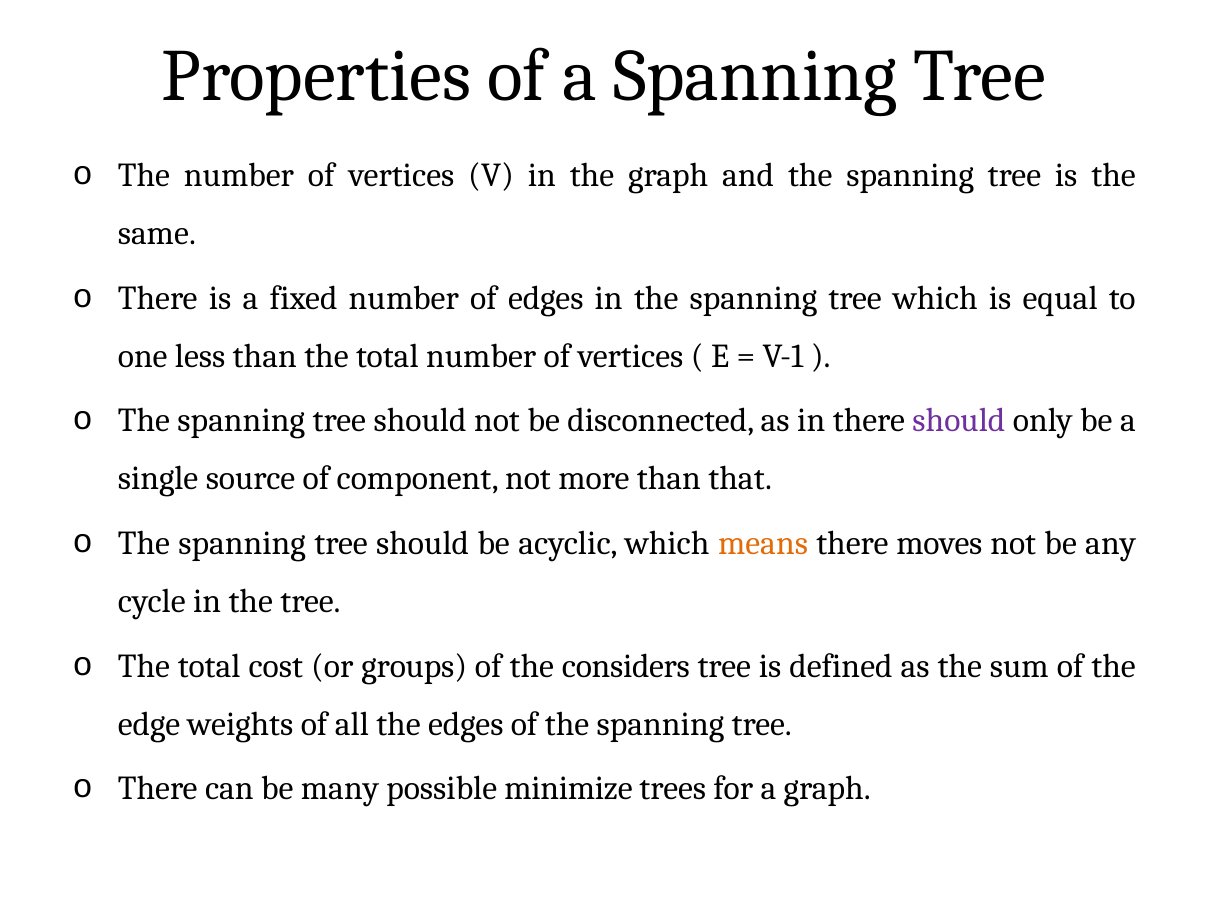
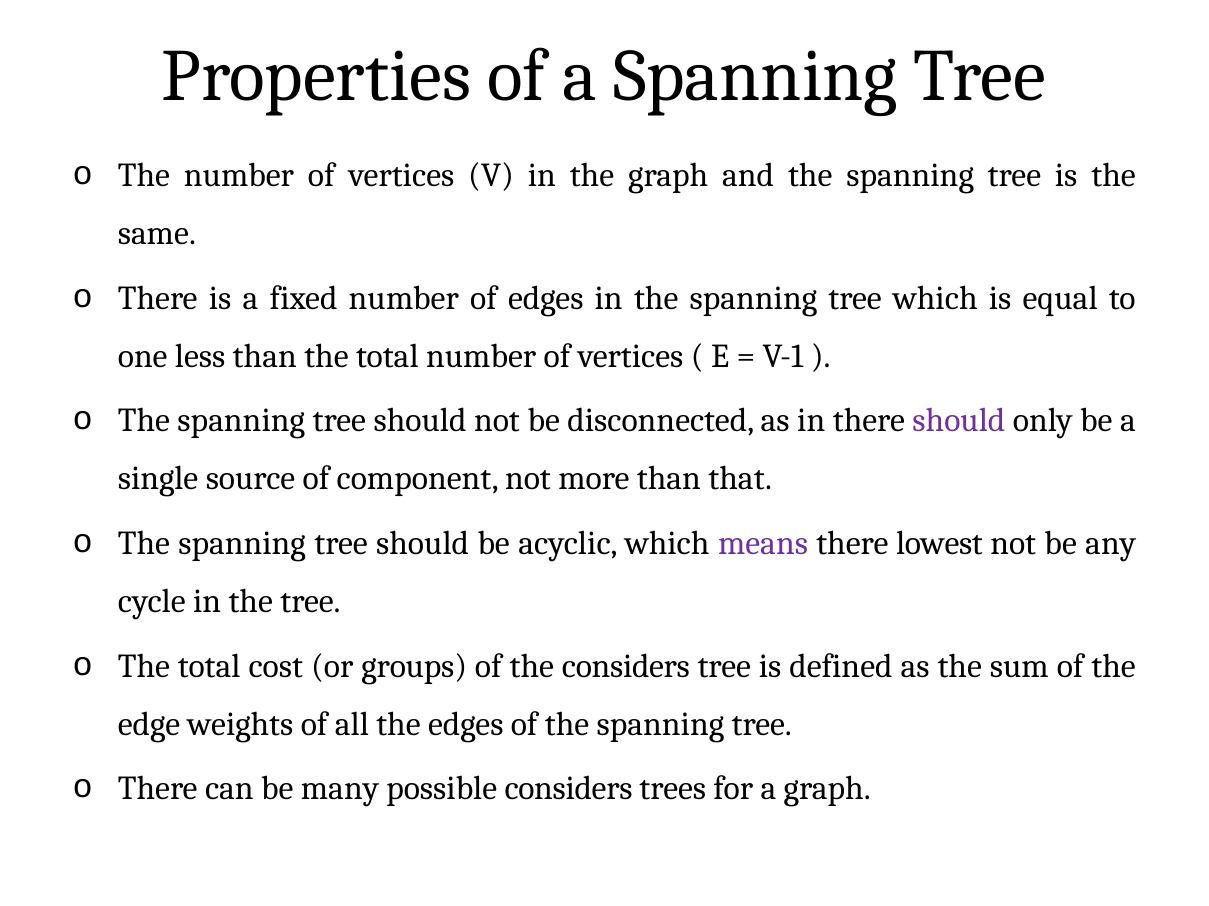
means colour: orange -> purple (763, 544)
moves: moves -> lowest (939, 544)
possible minimize: minimize -> considers (568, 789)
